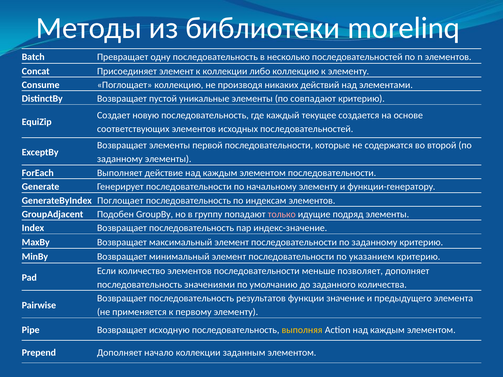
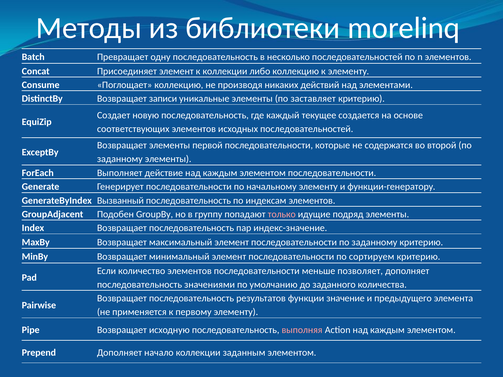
пустой: пустой -> записи (163, 99)
совпадают: совпадают -> заставляет (313, 99)
GenerateByIndex Поглощает: Поглощает -> Вызванный (120, 201)
указанием: указанием -> сортируем (372, 257)
выполняя colour: yellow -> pink (302, 330)
